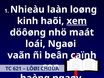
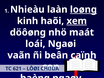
loøng underline: none -> present (83, 9)
